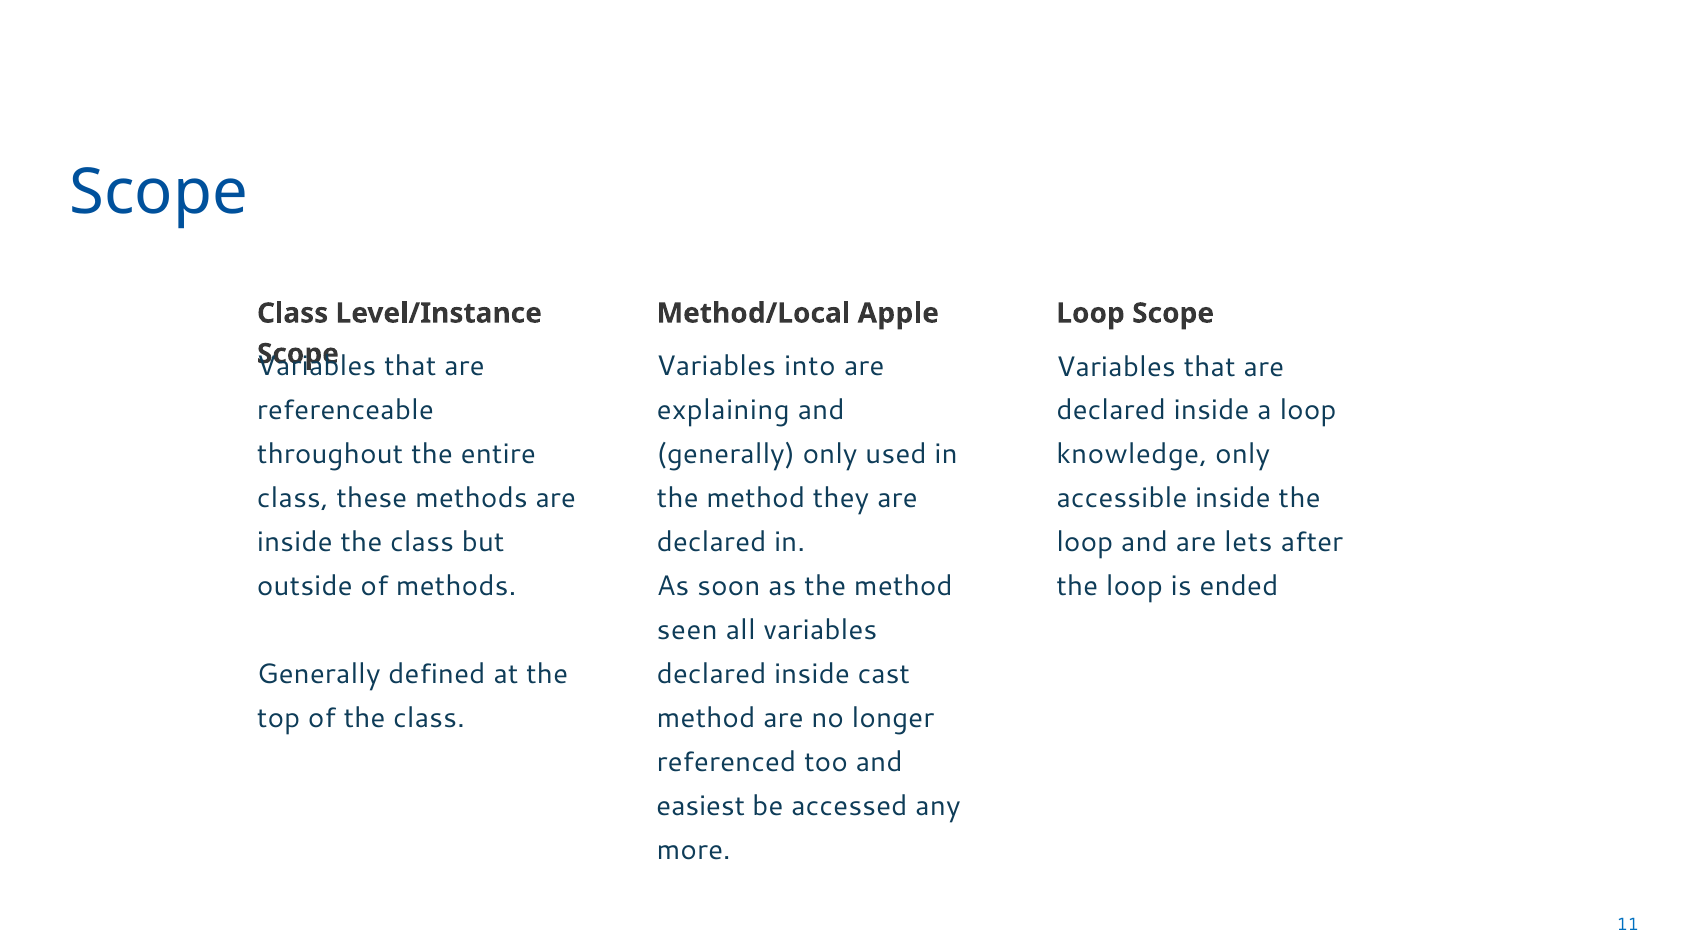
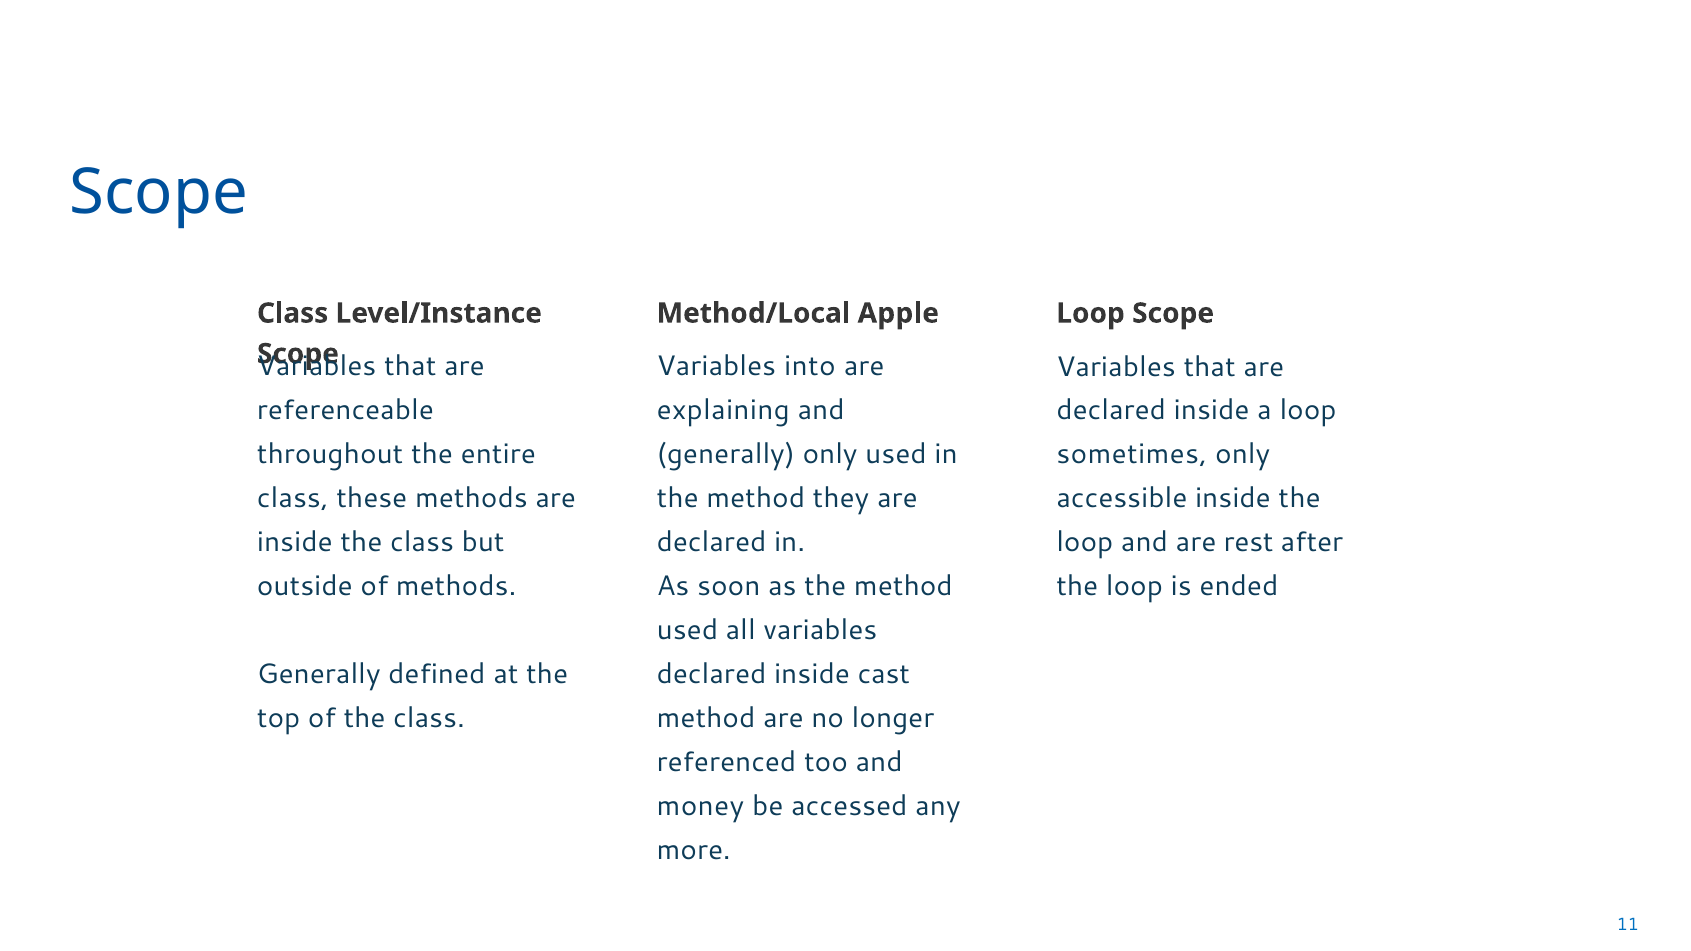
knowledge: knowledge -> sometimes (1132, 455)
lets: lets -> rest (1249, 543)
seen: seen -> used (687, 630)
easiest: easiest -> money (700, 806)
